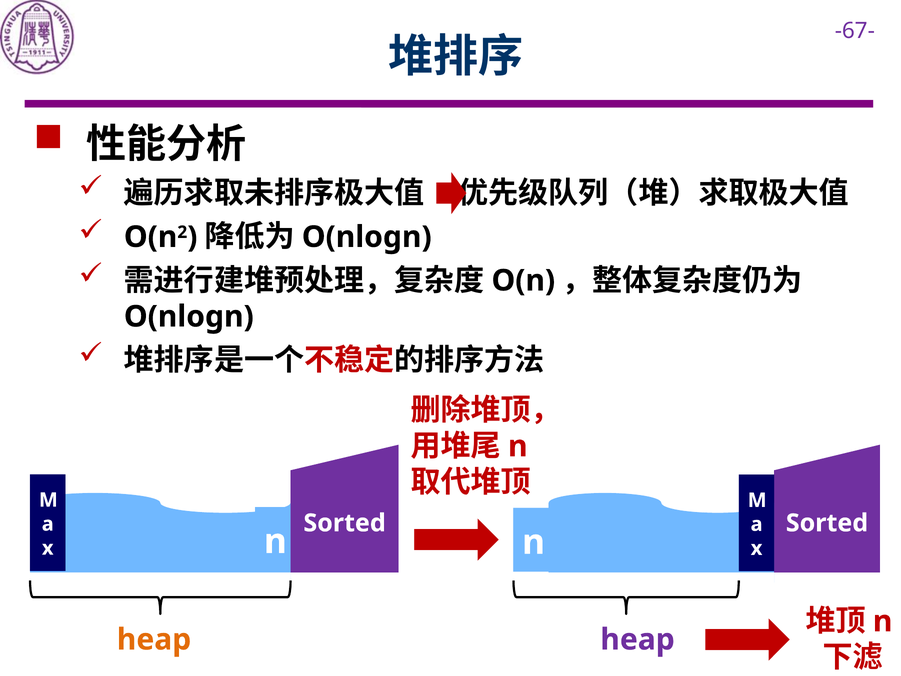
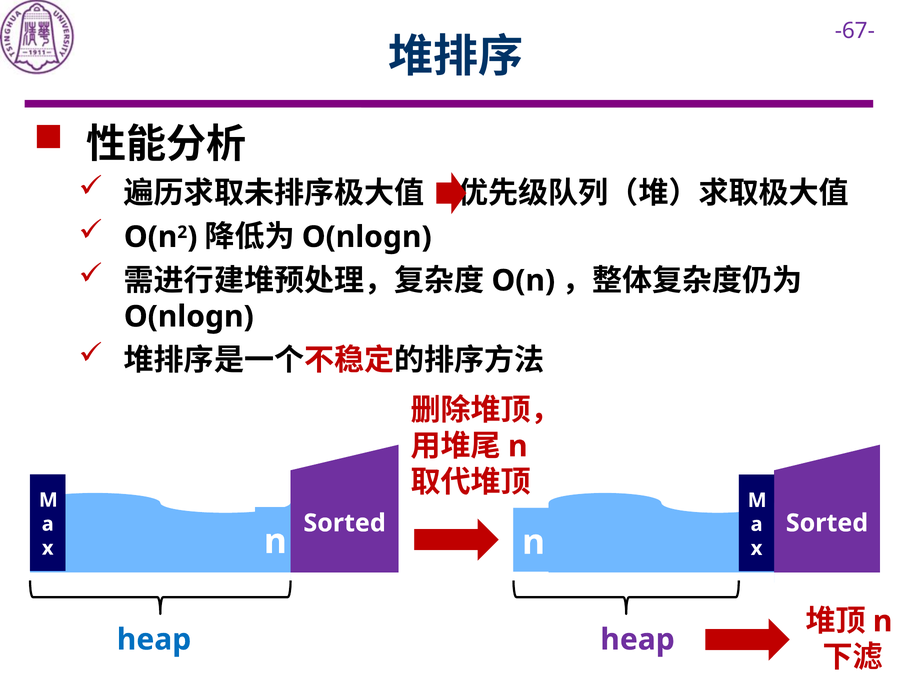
heap colour: orange -> blue (154, 639)
